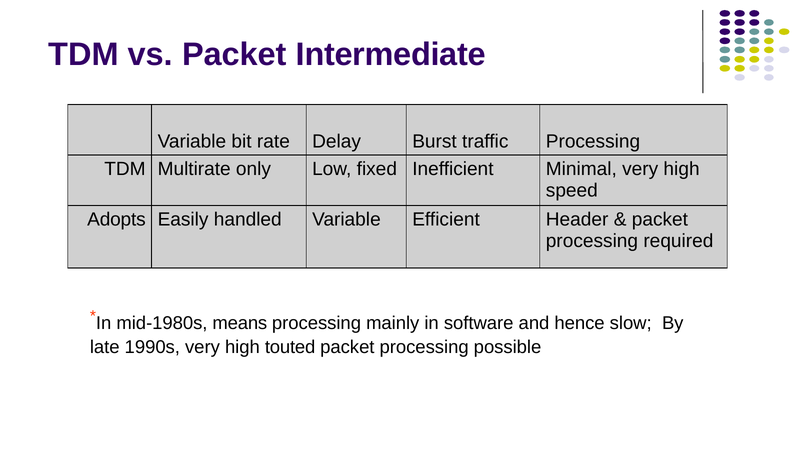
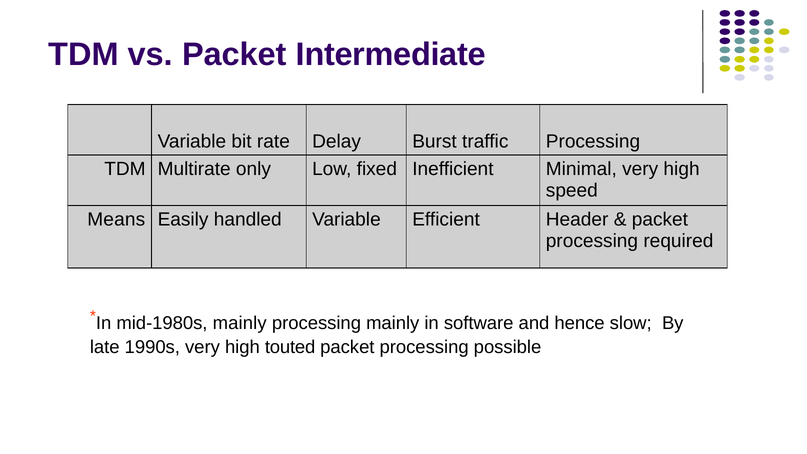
Adopts: Adopts -> Means (116, 219)
mid-1980s means: means -> mainly (240, 323)
